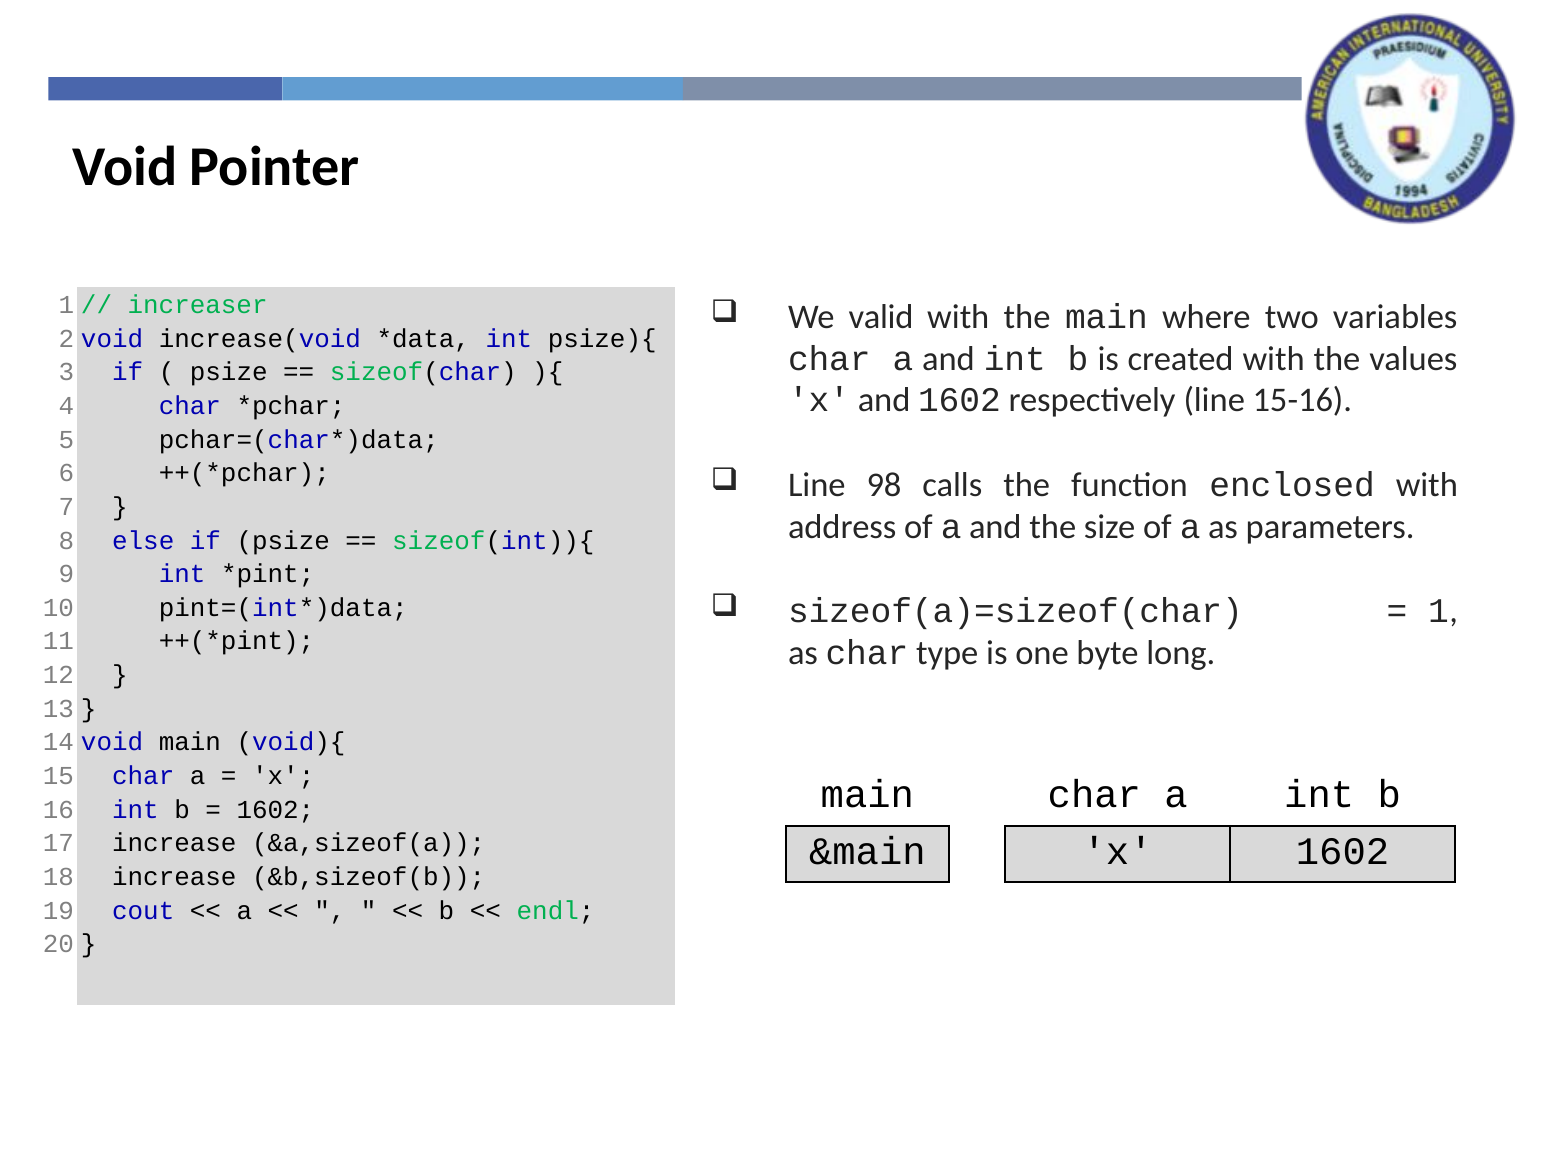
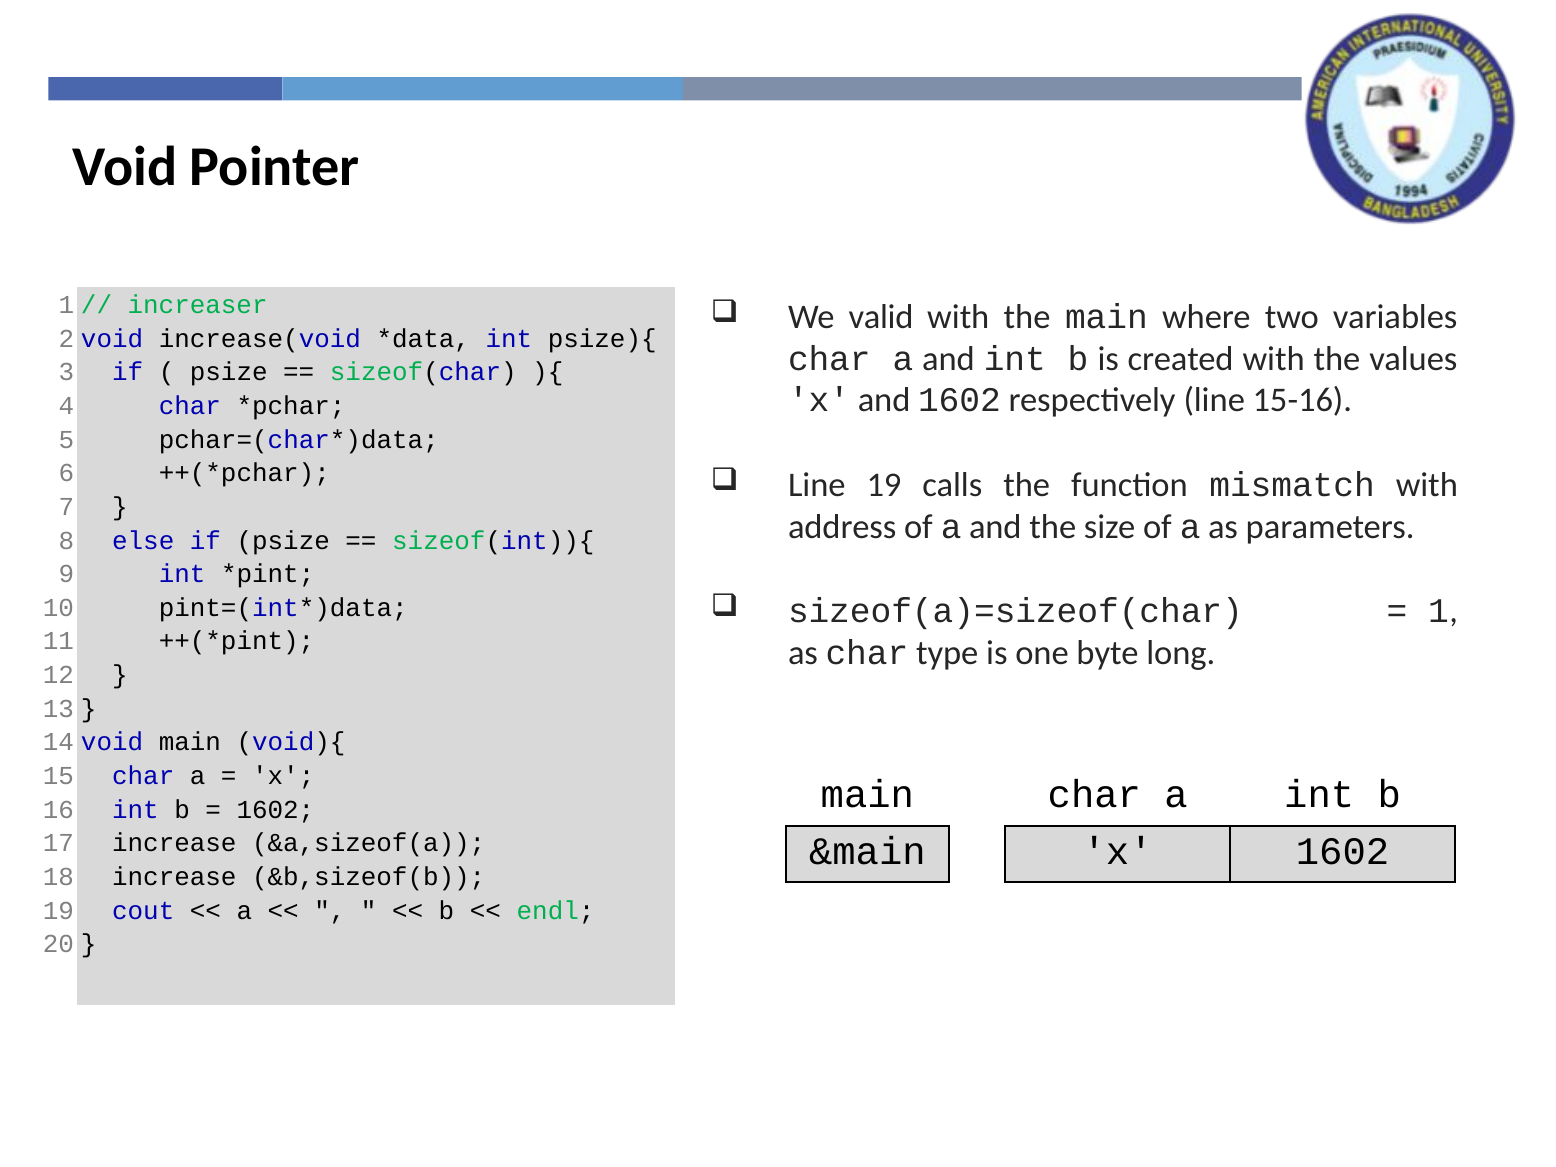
Line 98: 98 -> 19 (884, 485)
enclosed: enclosed -> mismatch (1292, 485)
